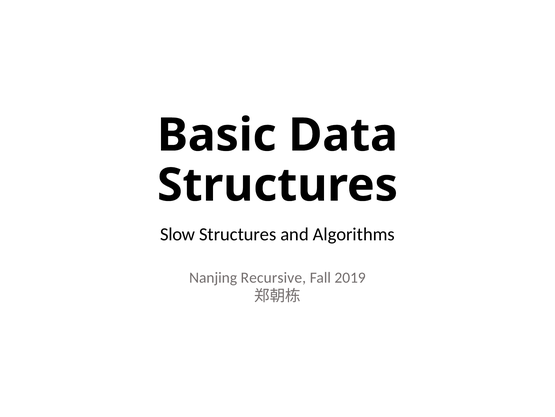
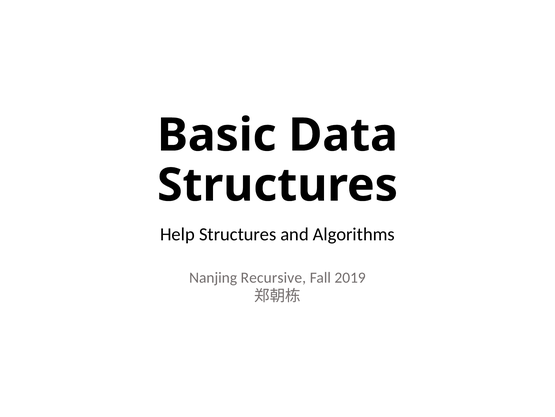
Slow: Slow -> Help (177, 234)
